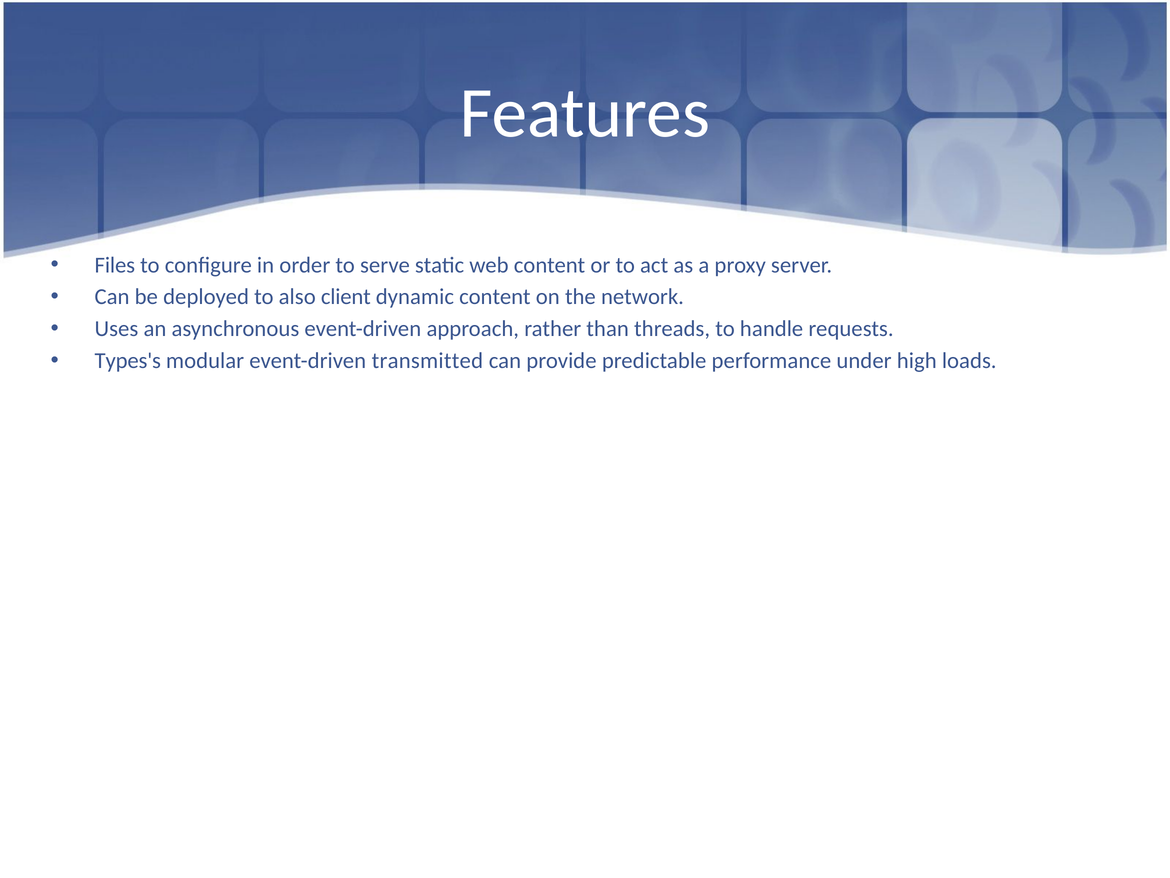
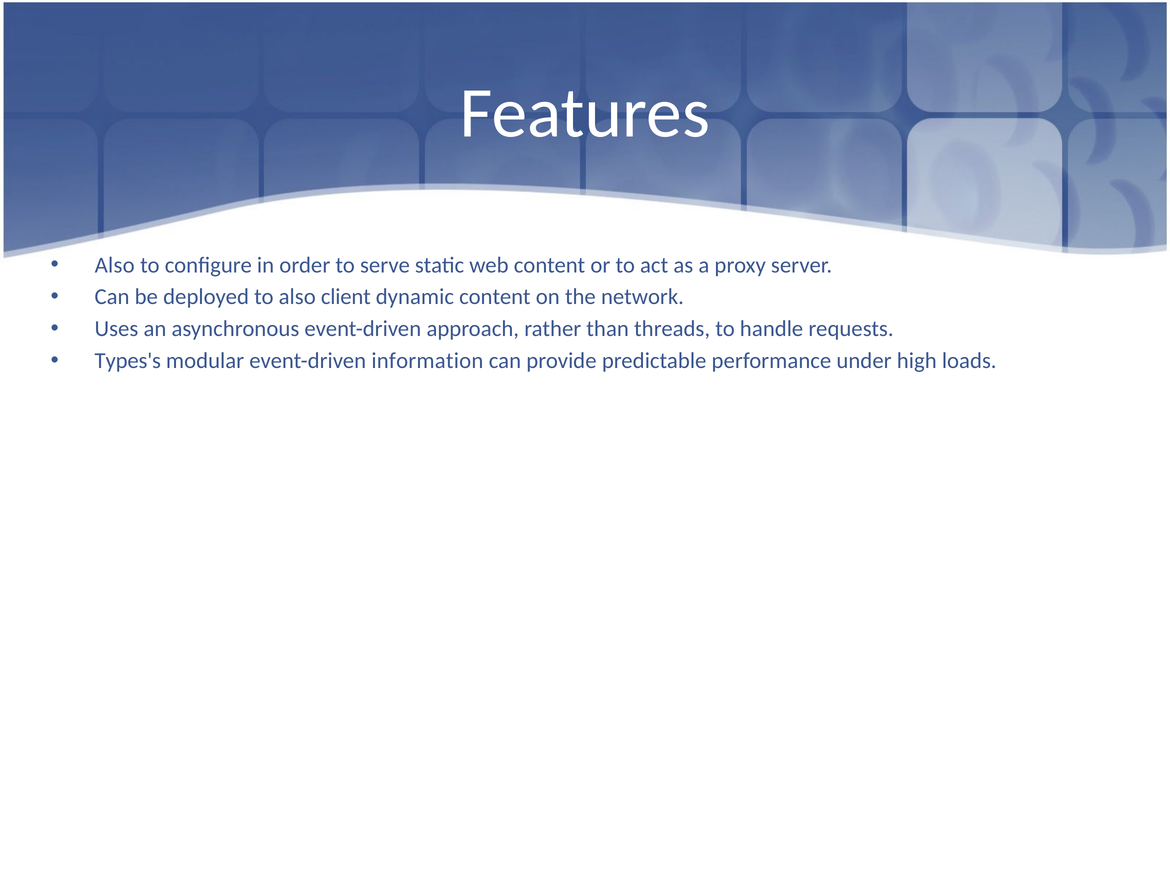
Files: Files -> Also (115, 265)
transmitted: transmitted -> information (427, 360)
